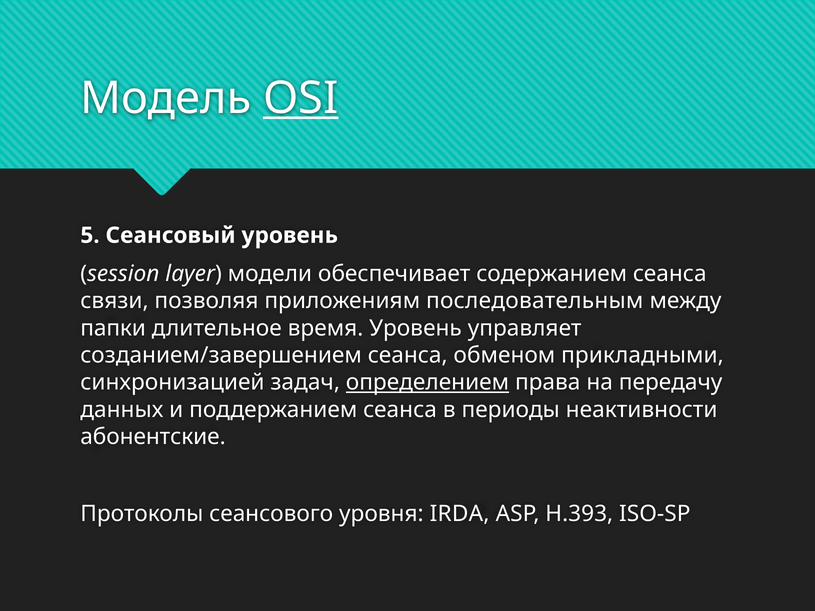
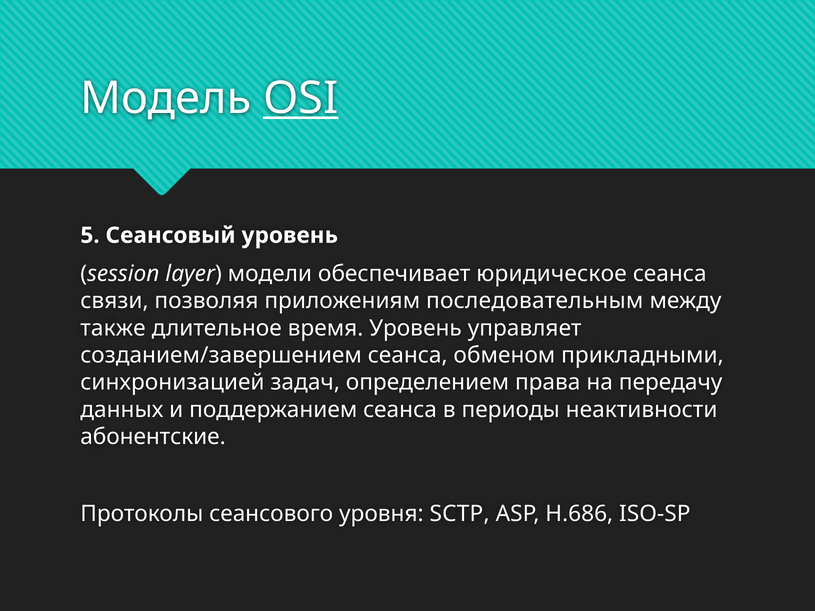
содержанием: содержанием -> юридическое (552, 274)
папки: папки -> также (113, 328)
определением underline: present -> none (427, 383)
IRDA: IRDA -> SCTP (460, 514)
H.393: H.393 -> H.686 (579, 514)
